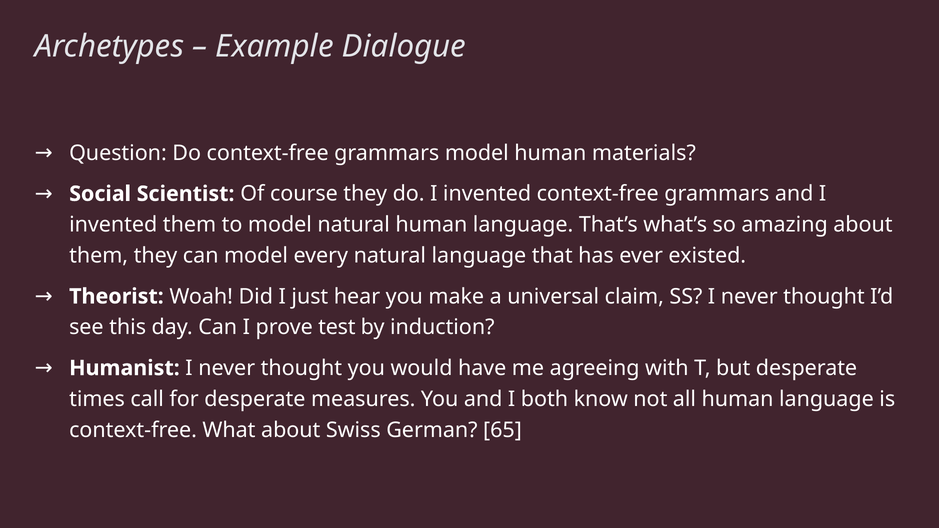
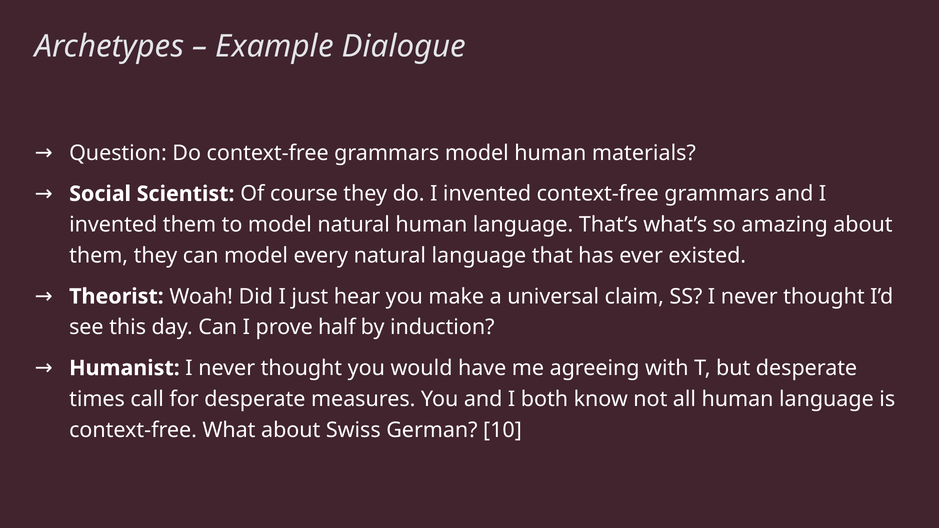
test: test -> half (337, 327)
65: 65 -> 10 (502, 430)
